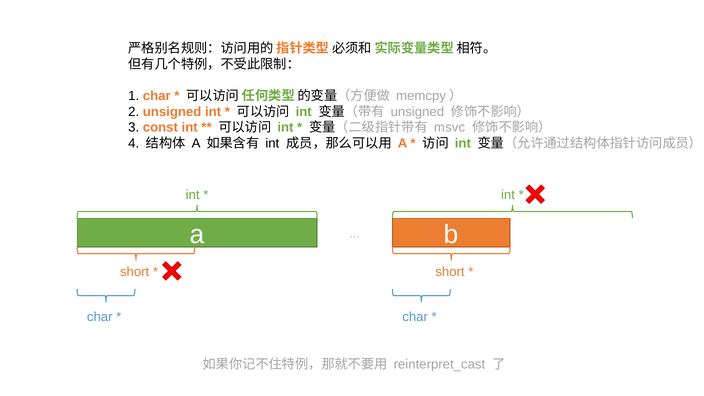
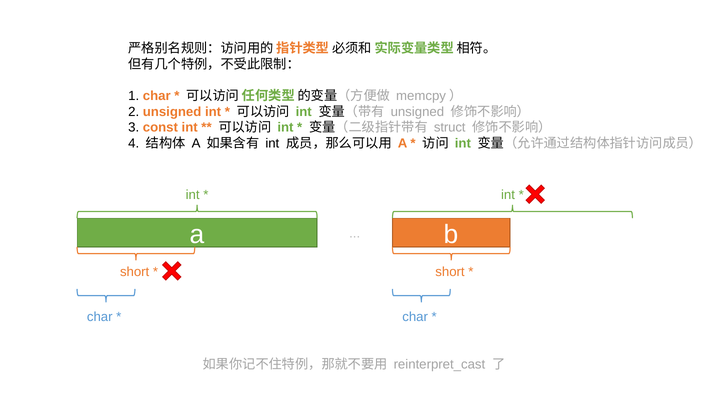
msvc: msvc -> struct (450, 128)
